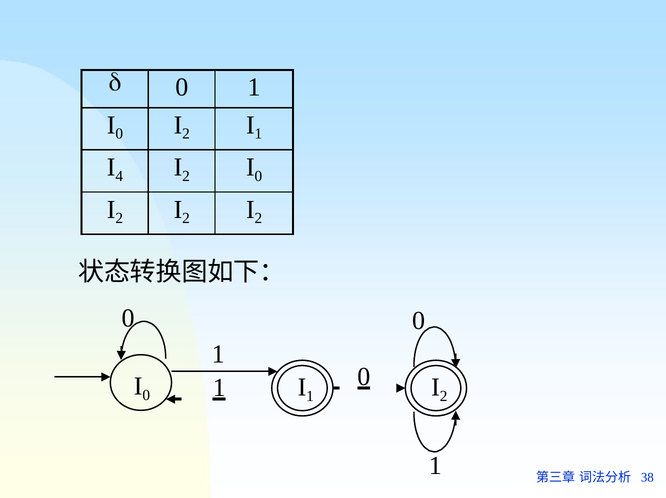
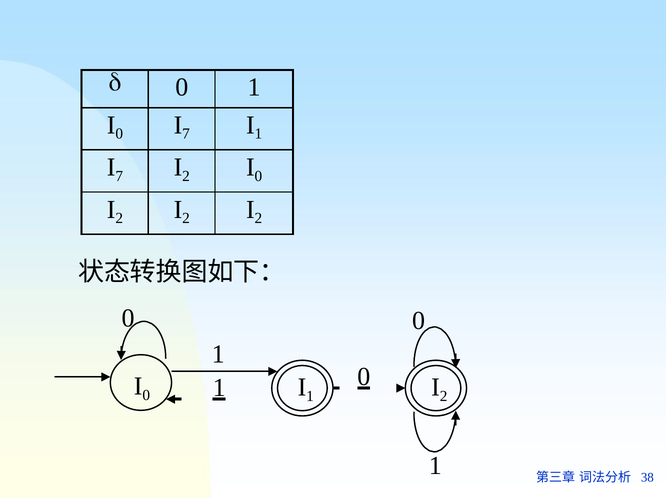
2: 2 -> 7 (186, 134)
4: 4 -> 7 (119, 176)
